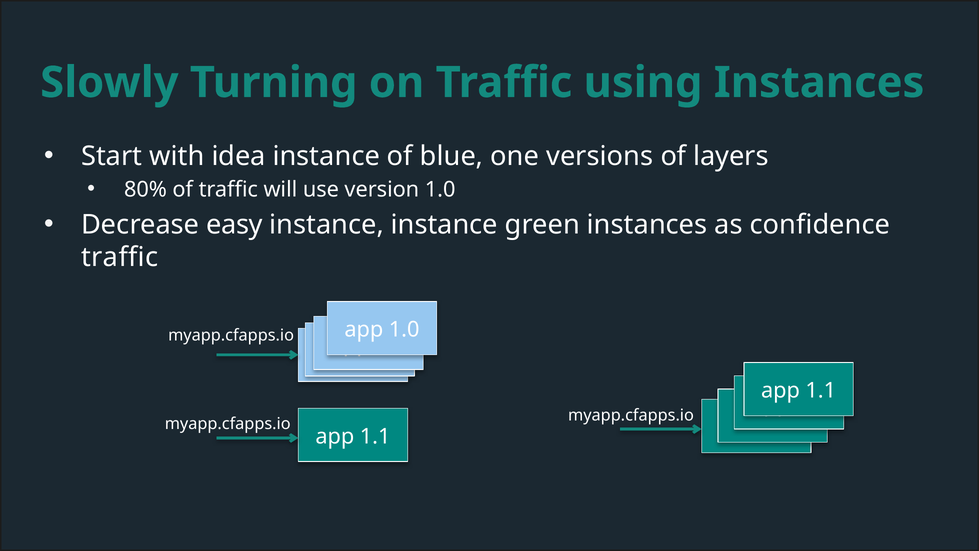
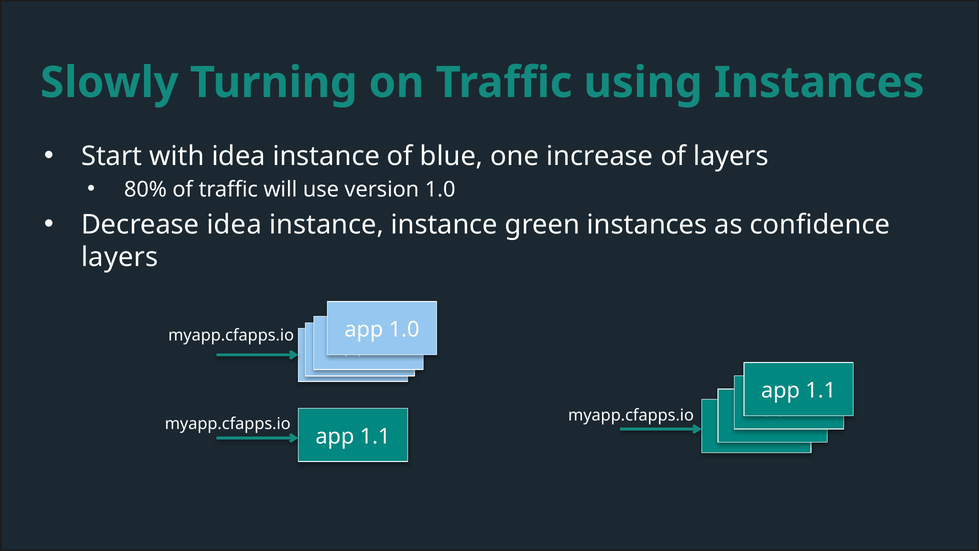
versions: versions -> increase (600, 156)
Decrease easy: easy -> idea (234, 225)
traffic: traffic -> layers (120, 257)
